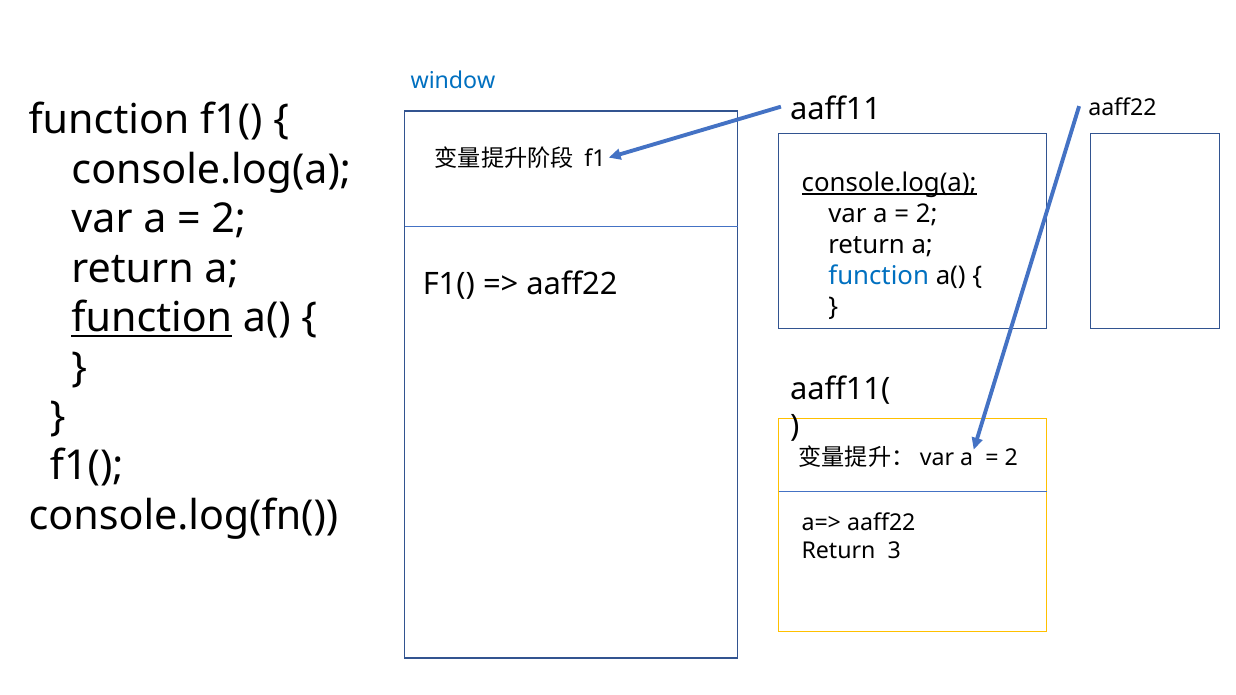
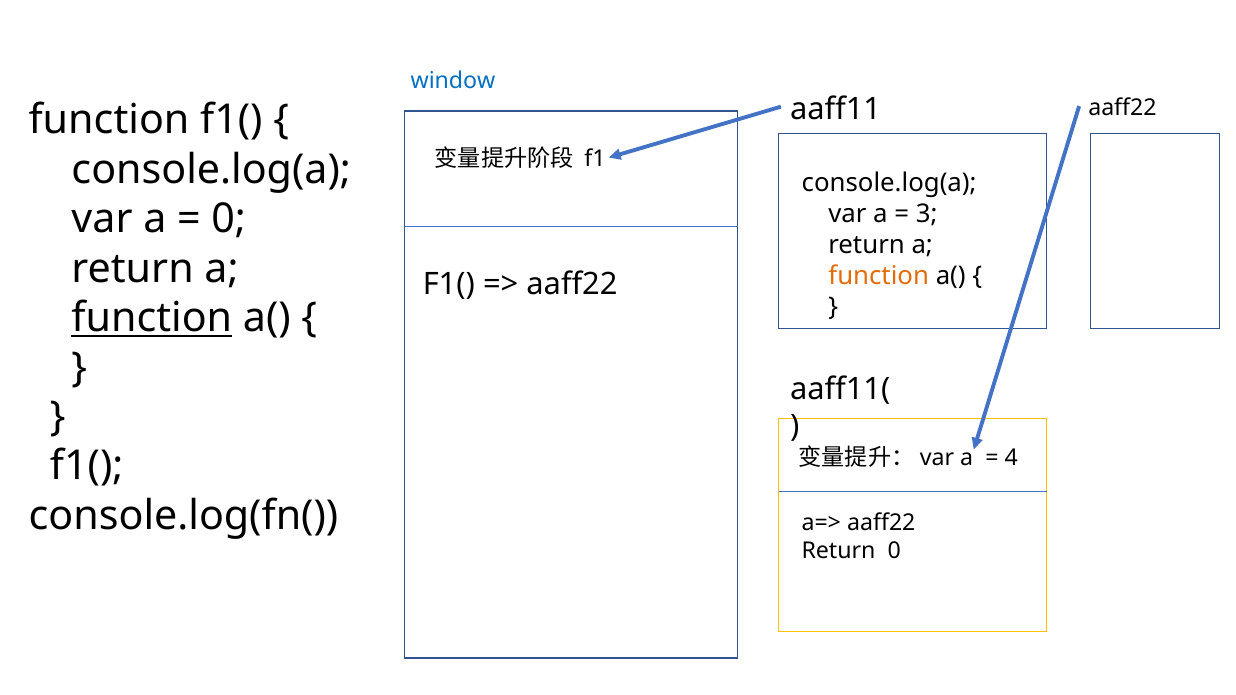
console.log(a underline: present -> none (889, 183)
2: 2 -> 3 (927, 214)
2: 2 -> 0 (229, 219)
function colour: blue -> orange (879, 276)
2: 2 -> 4 (1011, 458)
Return 3: 3 -> 0 (894, 551)
